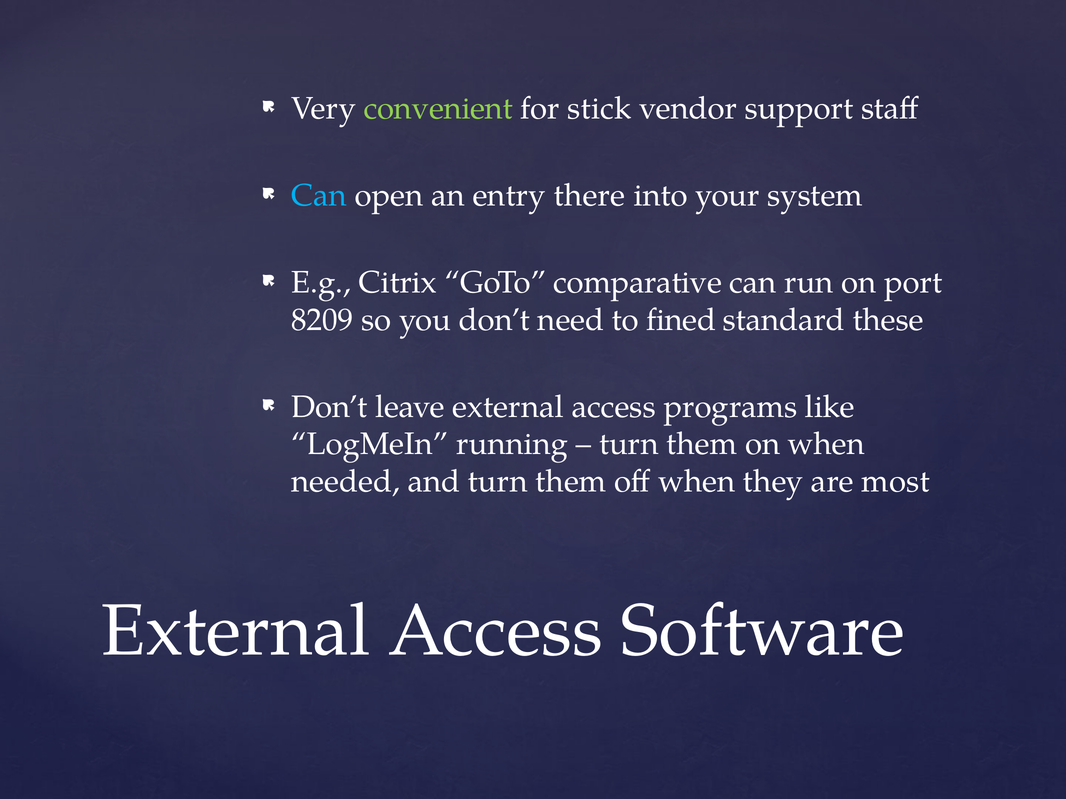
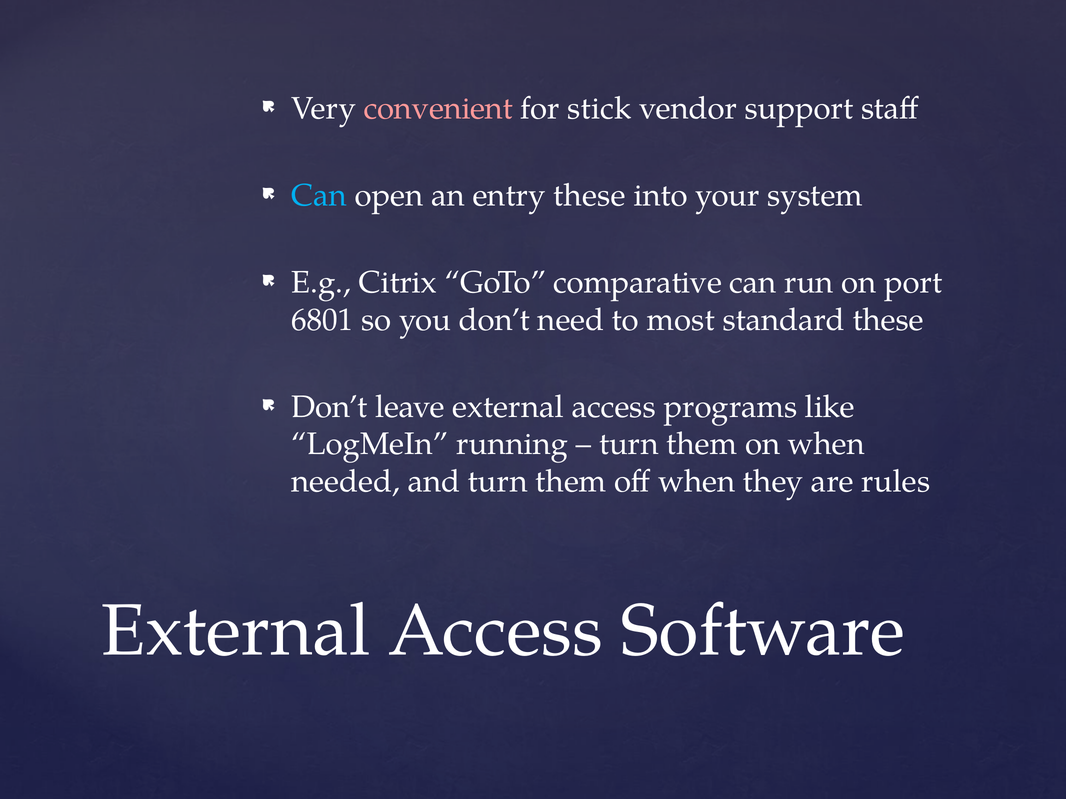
convenient colour: light green -> pink (438, 109)
entry there: there -> these (590, 196)
8209: 8209 -> 6801 (322, 320)
fined: fined -> most (681, 320)
most: most -> rules (896, 482)
